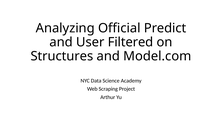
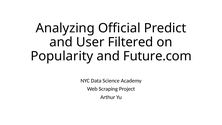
Structures: Structures -> Popularity (62, 56)
Model.com: Model.com -> Future.com (157, 56)
